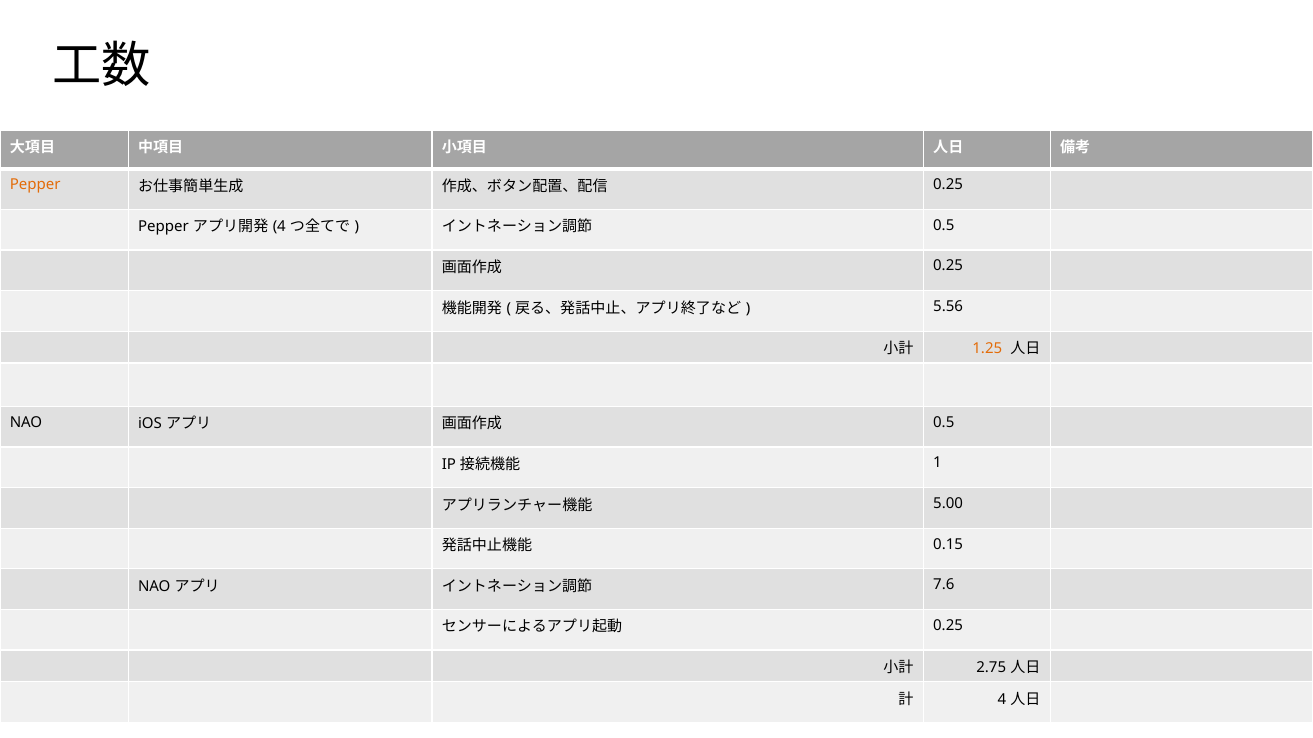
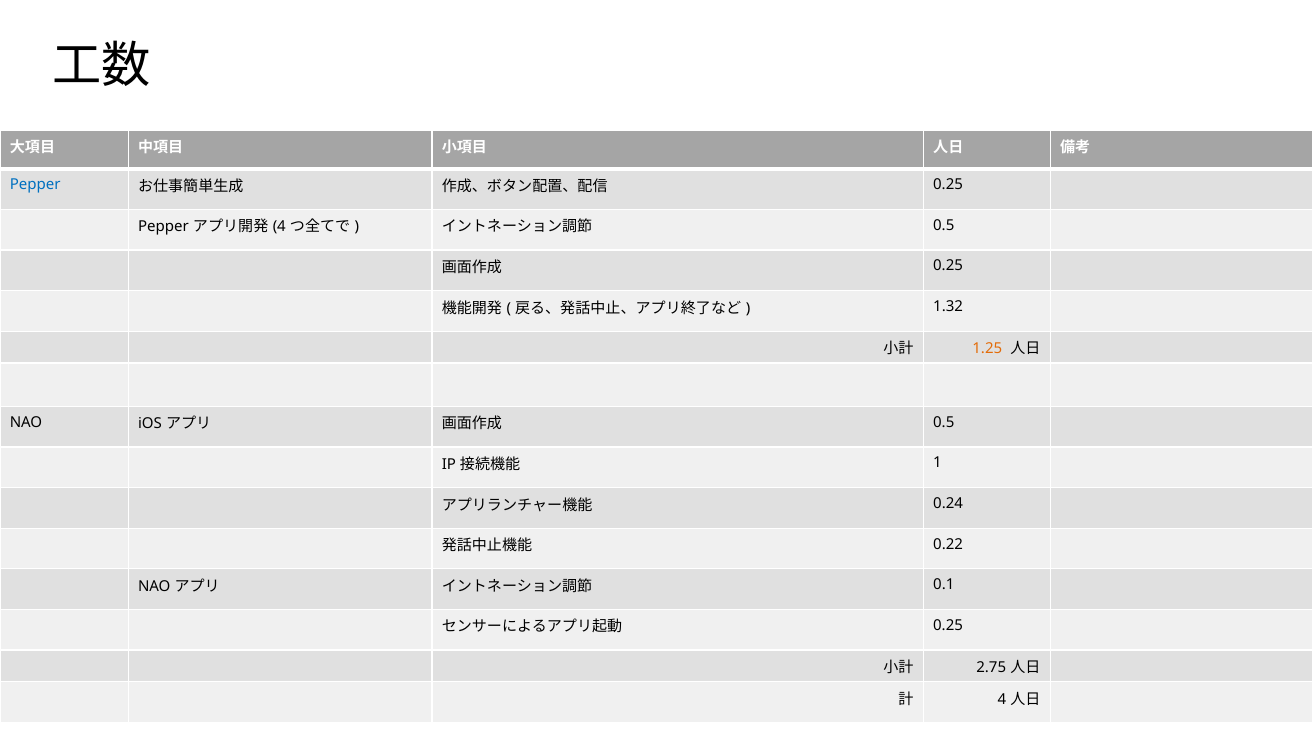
Pepper colour: orange -> blue (35, 185)
5.56: 5.56 -> 1.32 (948, 307)
5.00: 5.00 -> 0.24 (948, 504)
0.15: 0.15 -> 0.22 (948, 545)
7.6: 7.6 -> 0.1 (944, 585)
